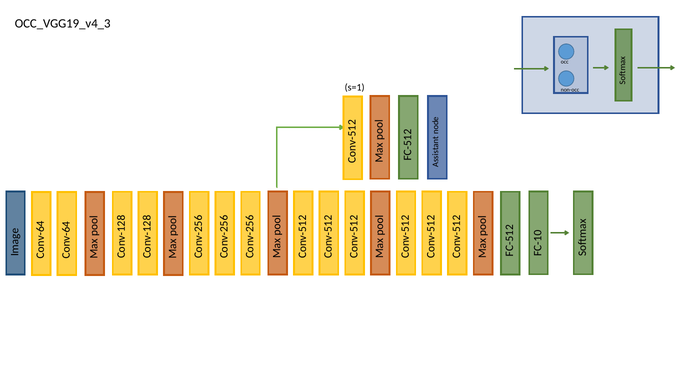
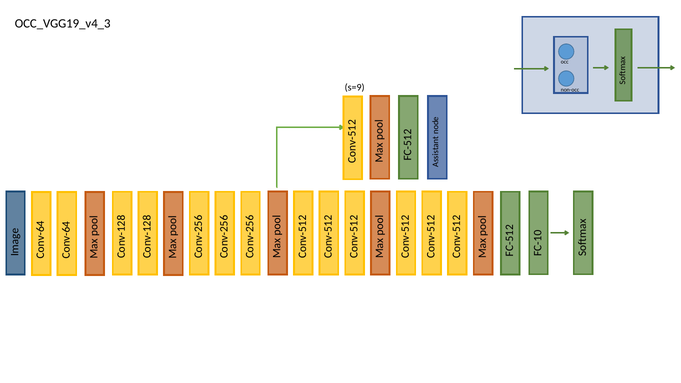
s=1: s=1 -> s=9 (355, 87)
